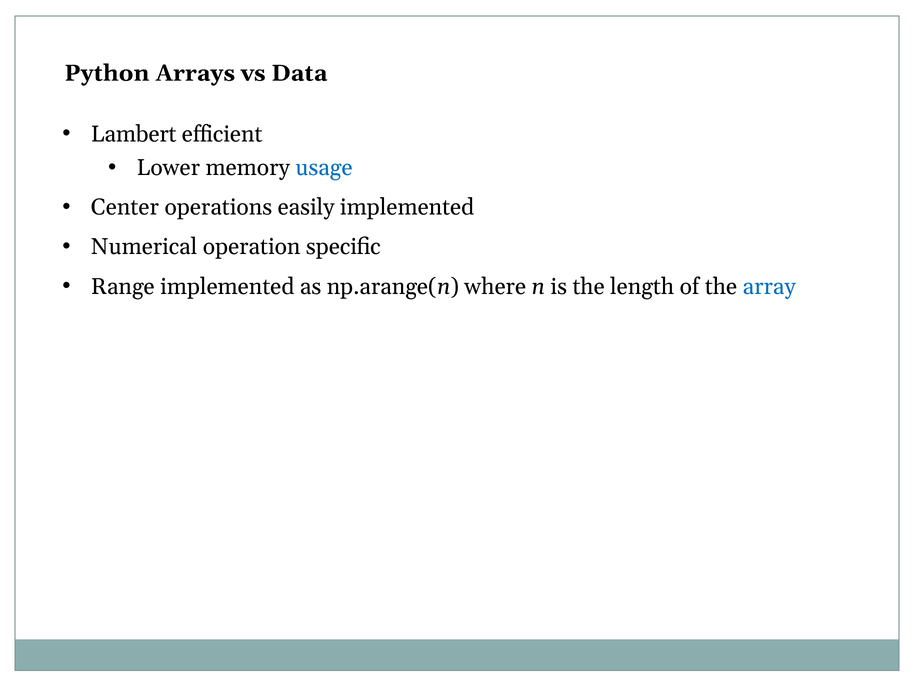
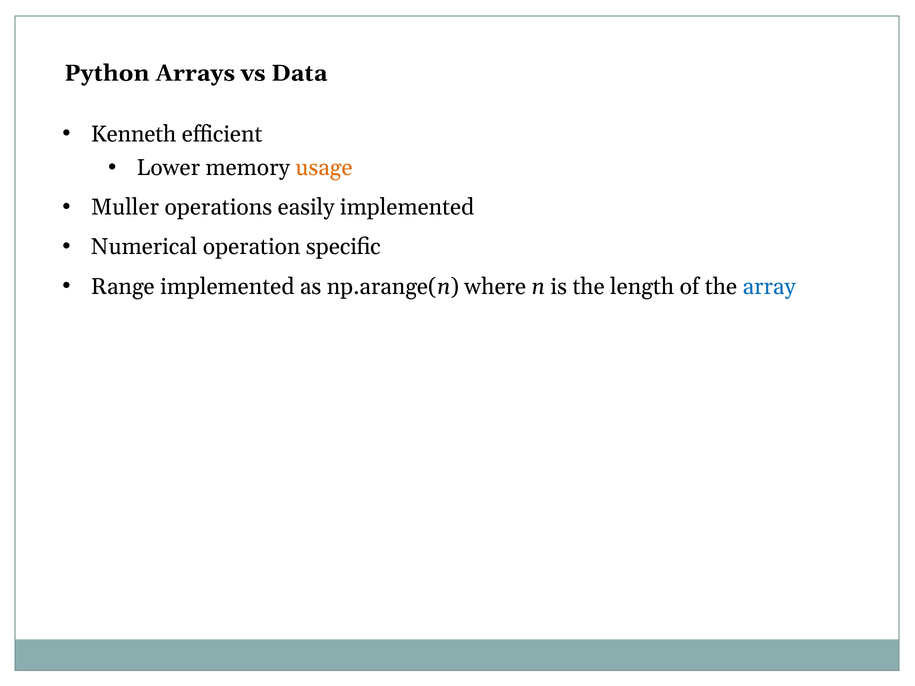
Lambert: Lambert -> Kenneth (134, 134)
usage colour: blue -> orange (324, 168)
Center: Center -> Muller (125, 207)
